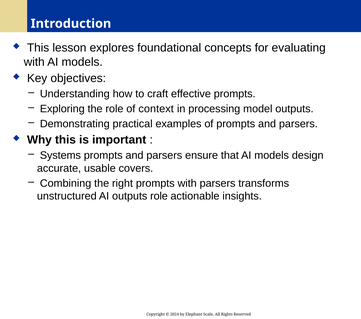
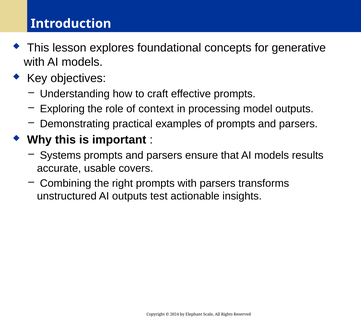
evaluating: evaluating -> generative (299, 48)
design: design -> results (308, 156)
outputs role: role -> test (159, 197)
